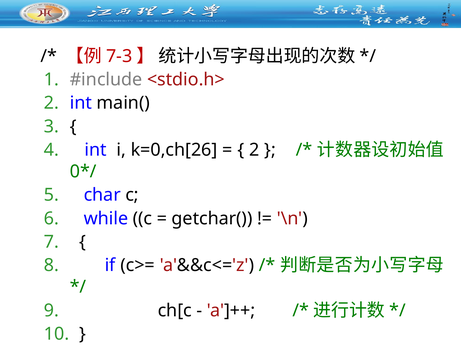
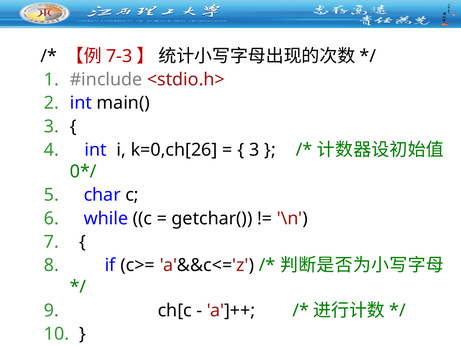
2: 2 -> 3 (254, 150)
